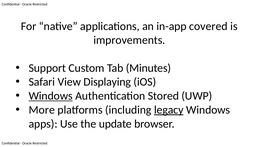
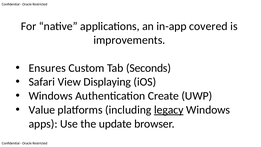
Support: Support -> Ensures (47, 68)
Minutes: Minutes -> Seconds (148, 68)
Windows underline: present -> none (51, 96)
Stored: Stored -> Create (163, 96)
More: More -> Value (42, 110)
